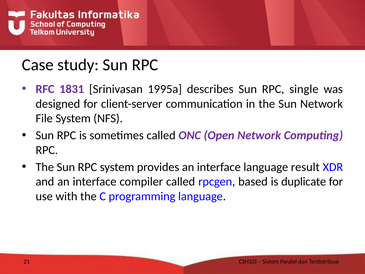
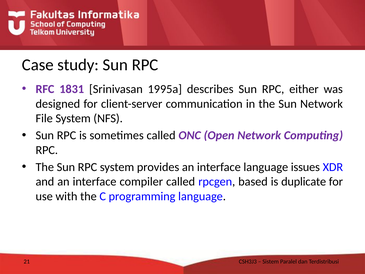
single: single -> either (304, 89)
result: result -> issues (305, 167)
